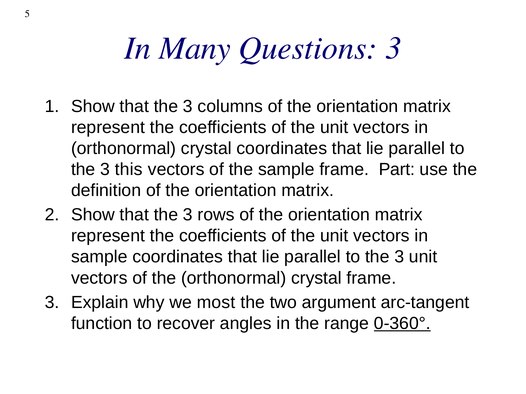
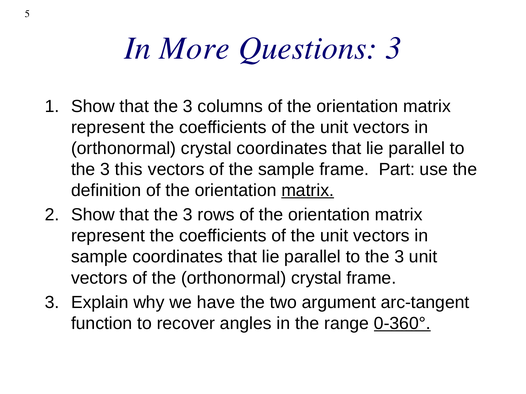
Many: Many -> More (195, 48)
matrix underline: none -> present (308, 191)
most: most -> have (216, 303)
